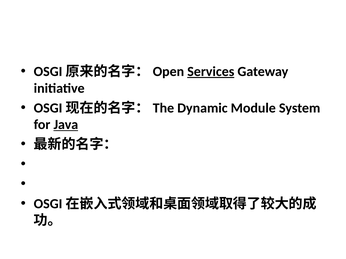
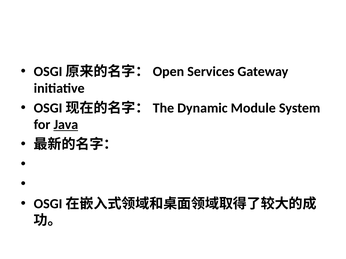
Services underline: present -> none (211, 72)
